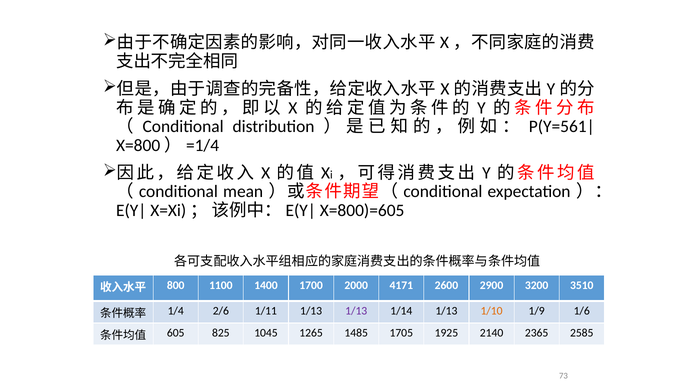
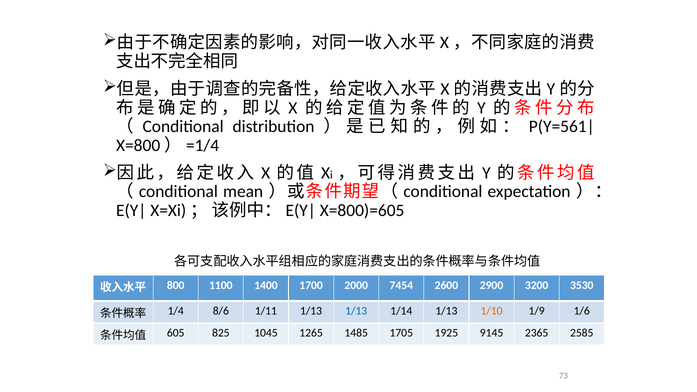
4171: 4171 -> 7454 (401, 285)
3510: 3510 -> 3530 (582, 285)
2/6: 2/6 -> 8/6 (221, 311)
1/13 colour: purple -> blue (356, 311)
2140: 2140 -> 9145 (492, 333)
